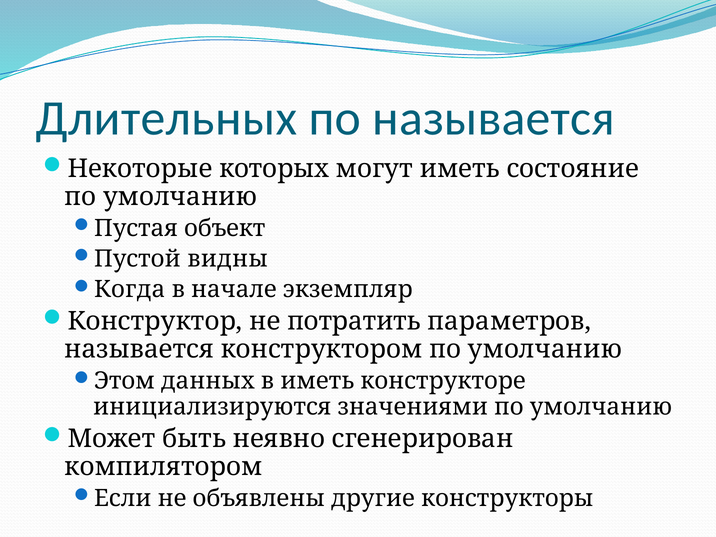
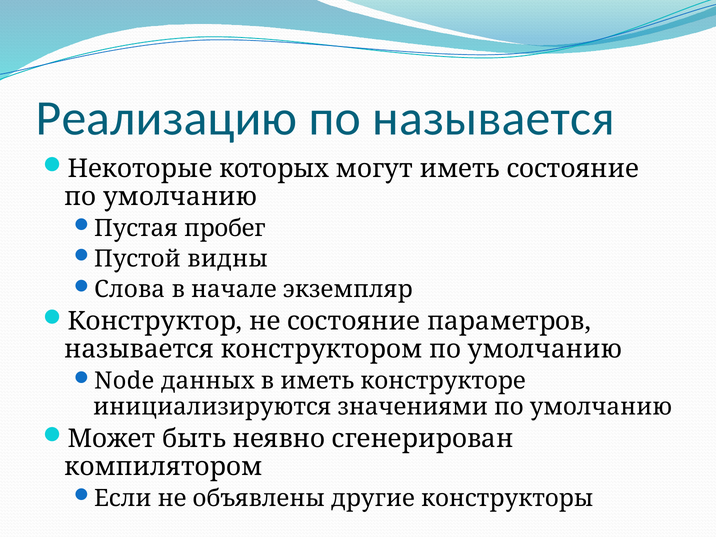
Длительных: Длительных -> Реализацию (167, 118)
объект: объект -> пробег (225, 228)
Когда: Когда -> Слова (130, 289)
не потратить: потратить -> состояние (354, 321)
Этом: Этом -> Node (124, 381)
